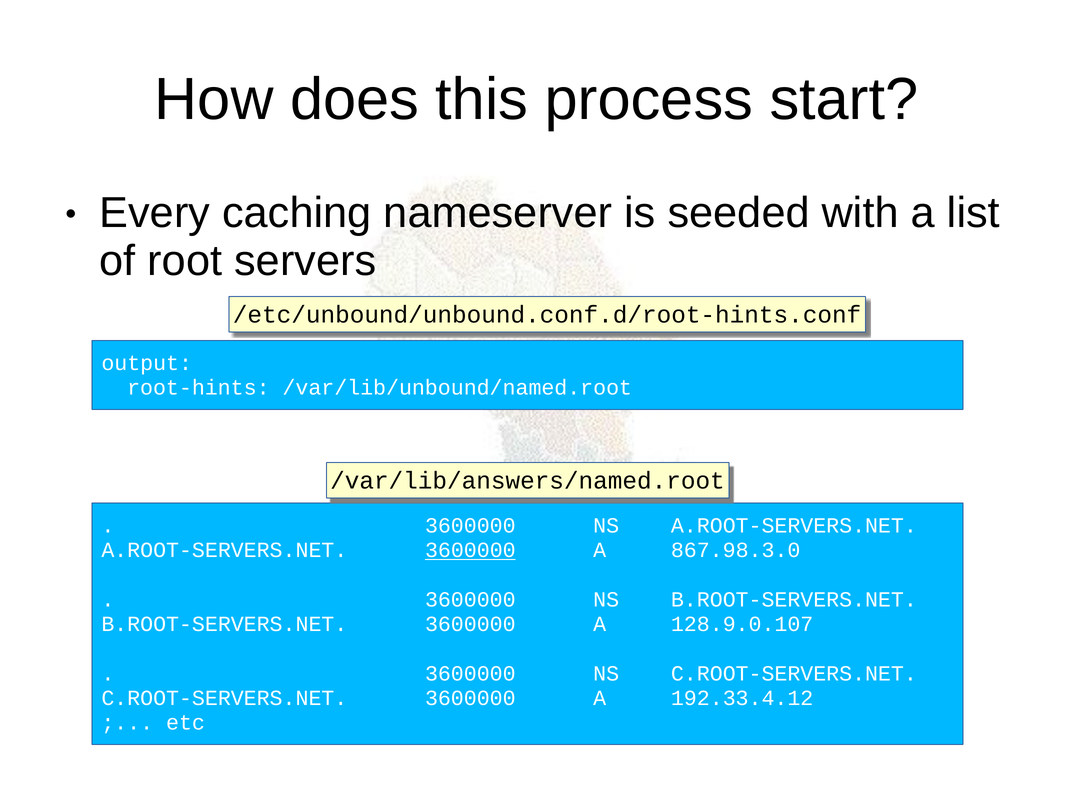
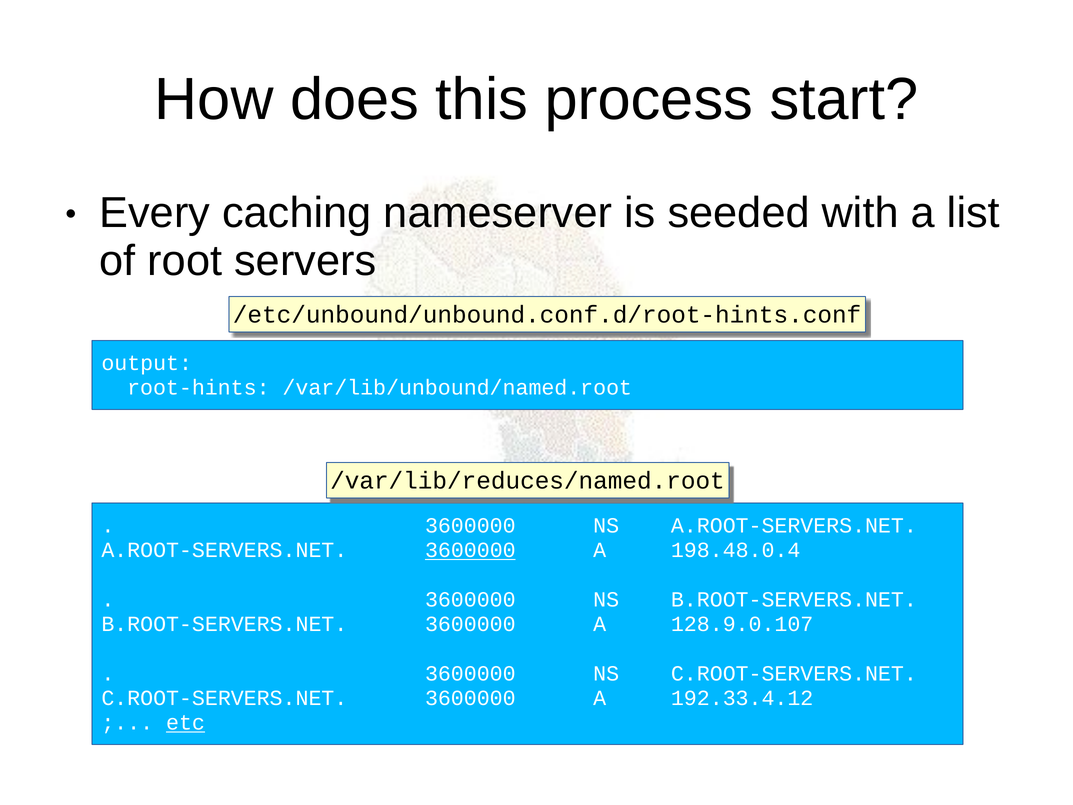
/var/lib/answers/named.root: /var/lib/answers/named.root -> /var/lib/reduces/named.root (527, 481)
867.98.3.0: 867.98.3.0 -> 198.48.0.4 (736, 550)
etc underline: none -> present (186, 723)
